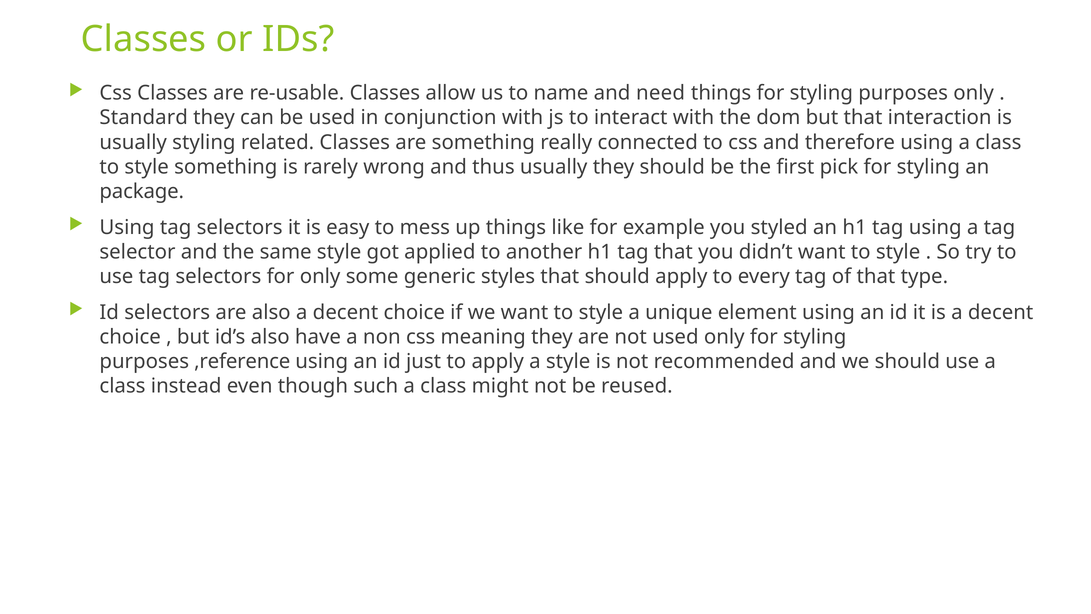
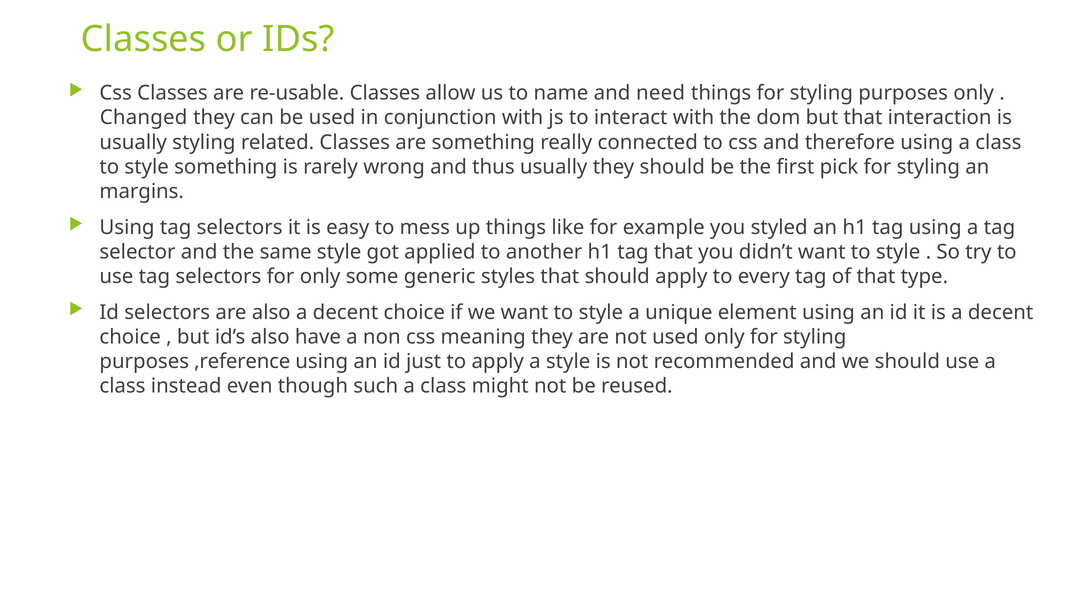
Standard: Standard -> Changed (144, 118)
package: package -> margins (142, 191)
